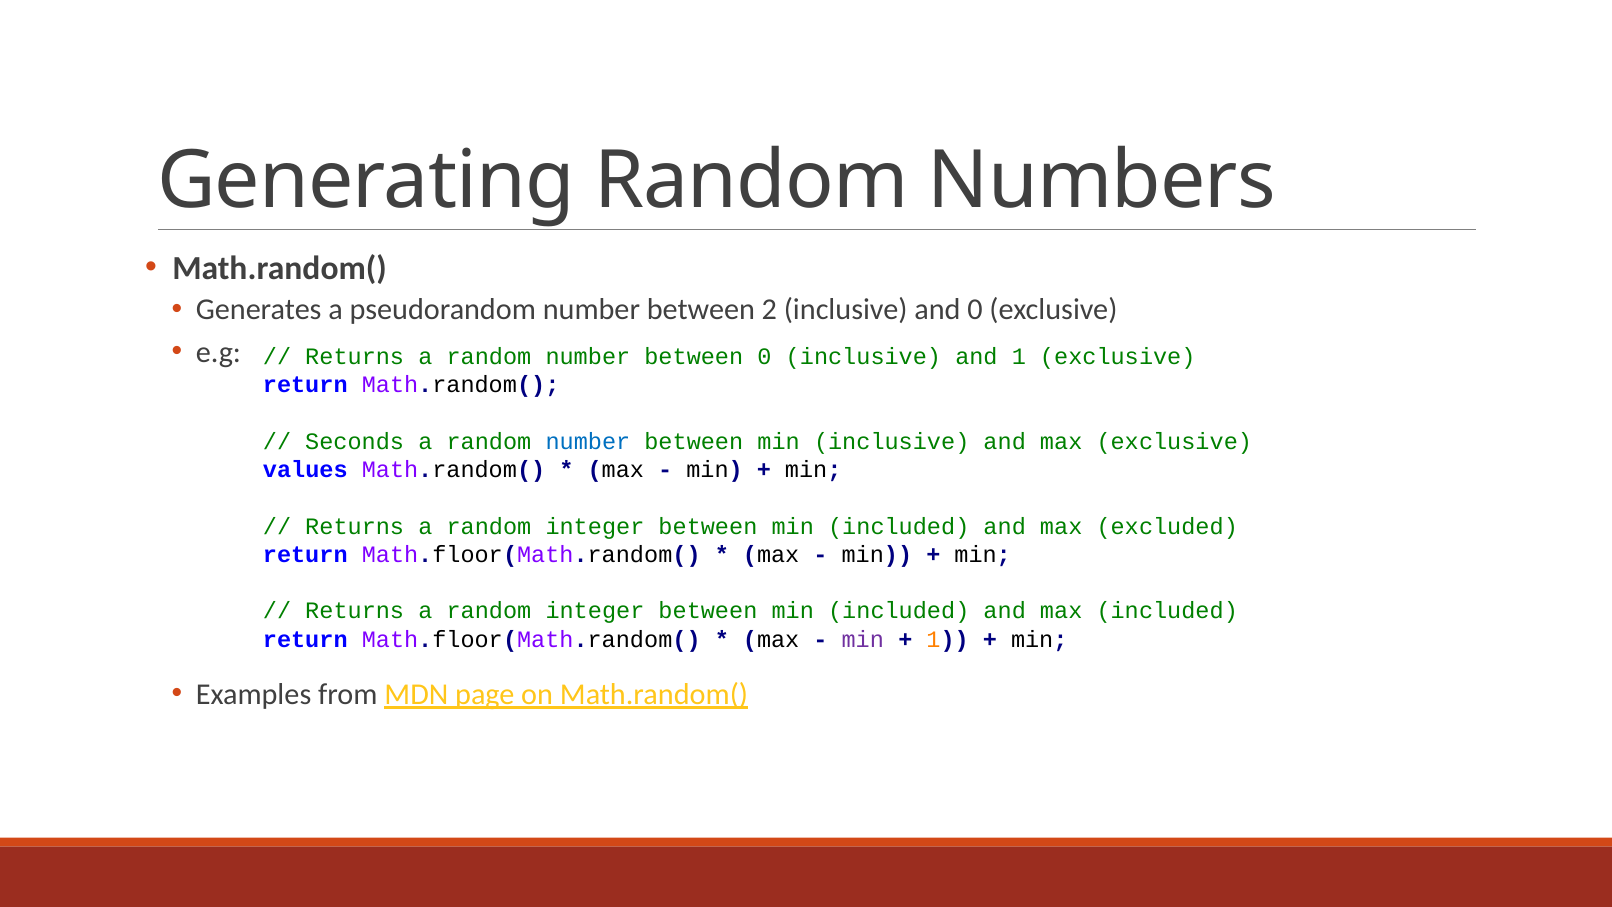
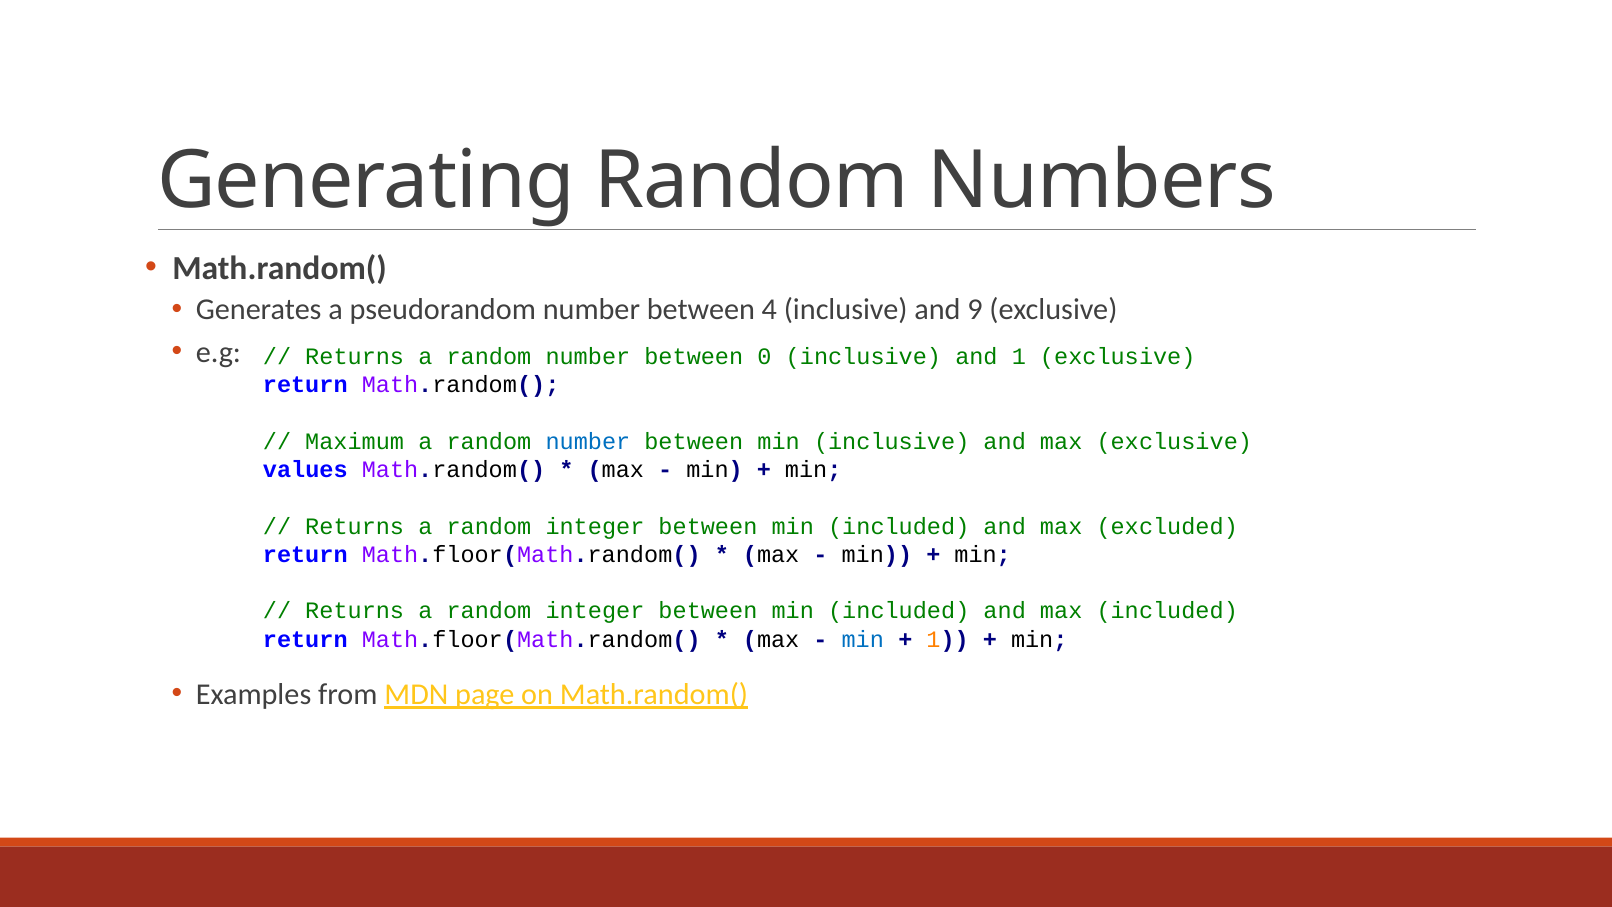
2: 2 -> 4 (769, 309)
and 0: 0 -> 9 (975, 309)
Seconds: Seconds -> Maximum (355, 442)
min colour: purple -> blue (863, 639)
